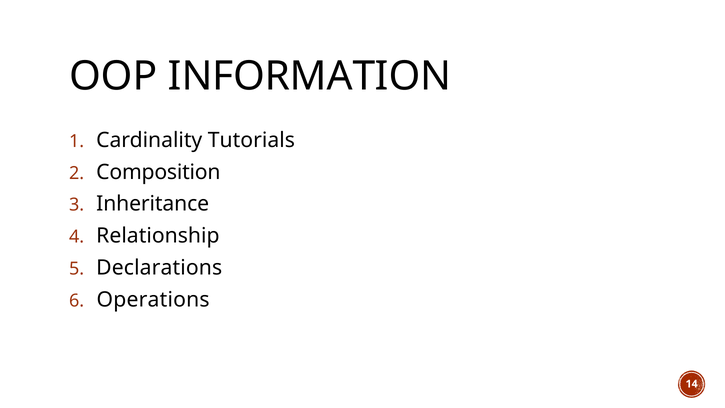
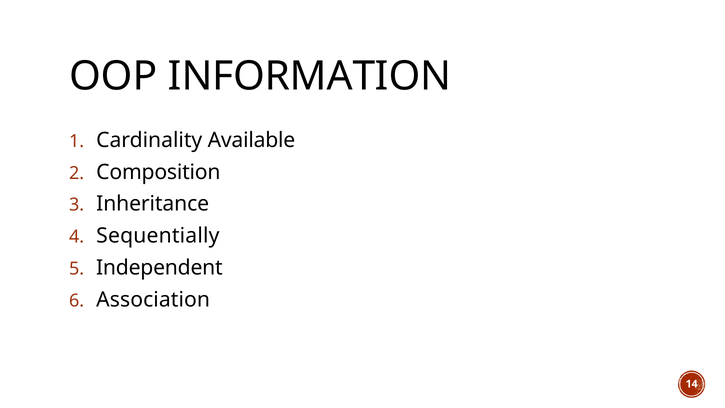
Tutorials: Tutorials -> Available (251, 140)
Relationship: Relationship -> Sequentially (158, 236)
Declarations: Declarations -> Independent (159, 268)
Operations: Operations -> Association (153, 299)
